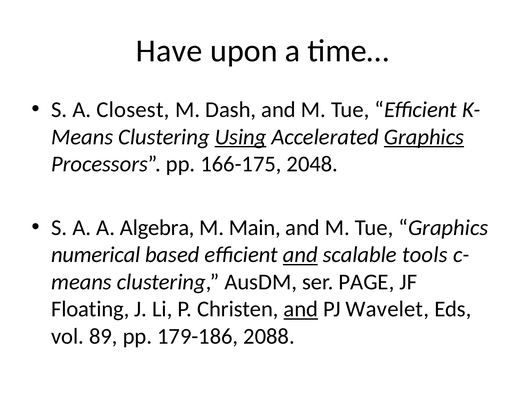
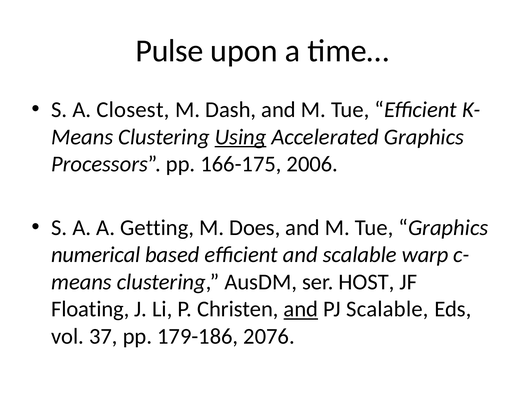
Have: Have -> Pulse (169, 51)
Graphics underline: present -> none (424, 137)
2048: 2048 -> 2006 (312, 164)
Algebra: Algebra -> Getting (157, 228)
Main: Main -> Does (255, 228)
and underline: present -> none (300, 255)
tools: tools -> warp (425, 255)
PAGE: PAGE -> HOST (366, 282)
PJ Wavelet: Wavelet -> Scalable (387, 309)
89: 89 -> 37 (103, 336)
2088: 2088 -> 2076 (269, 336)
